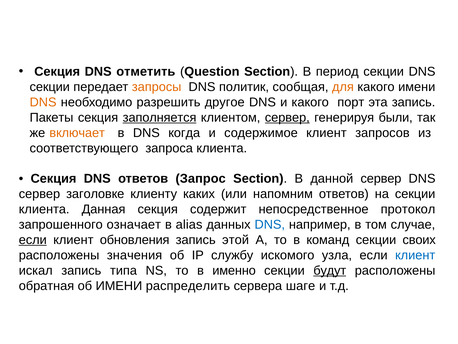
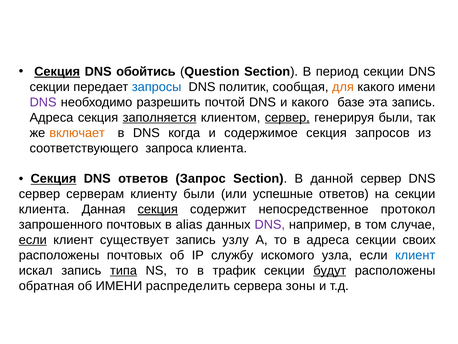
Секция underline: none -> present (57, 72)
отметить: отметить -> обойтись (146, 72)
запросы colour: orange -> blue (157, 87)
DNS colour: orange -> purple (43, 102)
другое: другое -> почтой (225, 102)
порт: порт -> базе (351, 102)
Пакеты: Пакеты -> Адреса (51, 117)
содержимое клиент: клиент -> секция (326, 133)
Секция underline: none -> present (53, 179)
заголовке: заголовке -> серверам (95, 194)
клиенту каких: каких -> были (199, 194)
напомним: напомним -> успешные (283, 194)
секция underline: none -> present (158, 209)
запрошенного означает: означает -> почтовых (134, 224)
DNS colour: blue -> purple (270, 224)
обновления: обновления -> существует (135, 240)
этой: этой -> узлу (236, 240)
в команд: команд -> адреса (328, 240)
расположены значения: значения -> почтовых (135, 255)
типа underline: none -> present (123, 270)
именно: именно -> трафик (234, 270)
шаге: шаге -> зоны (301, 285)
